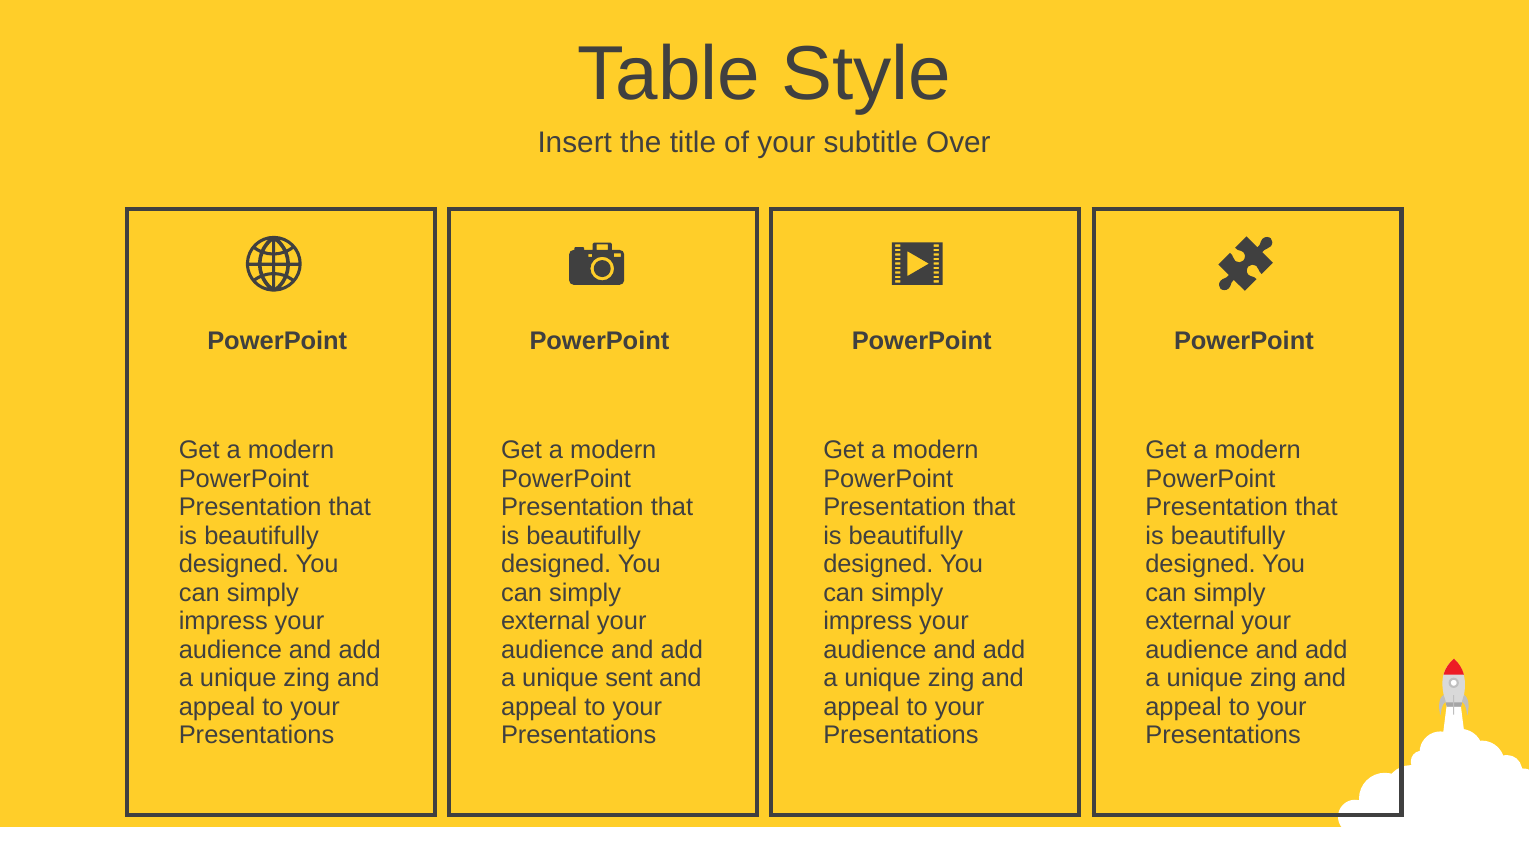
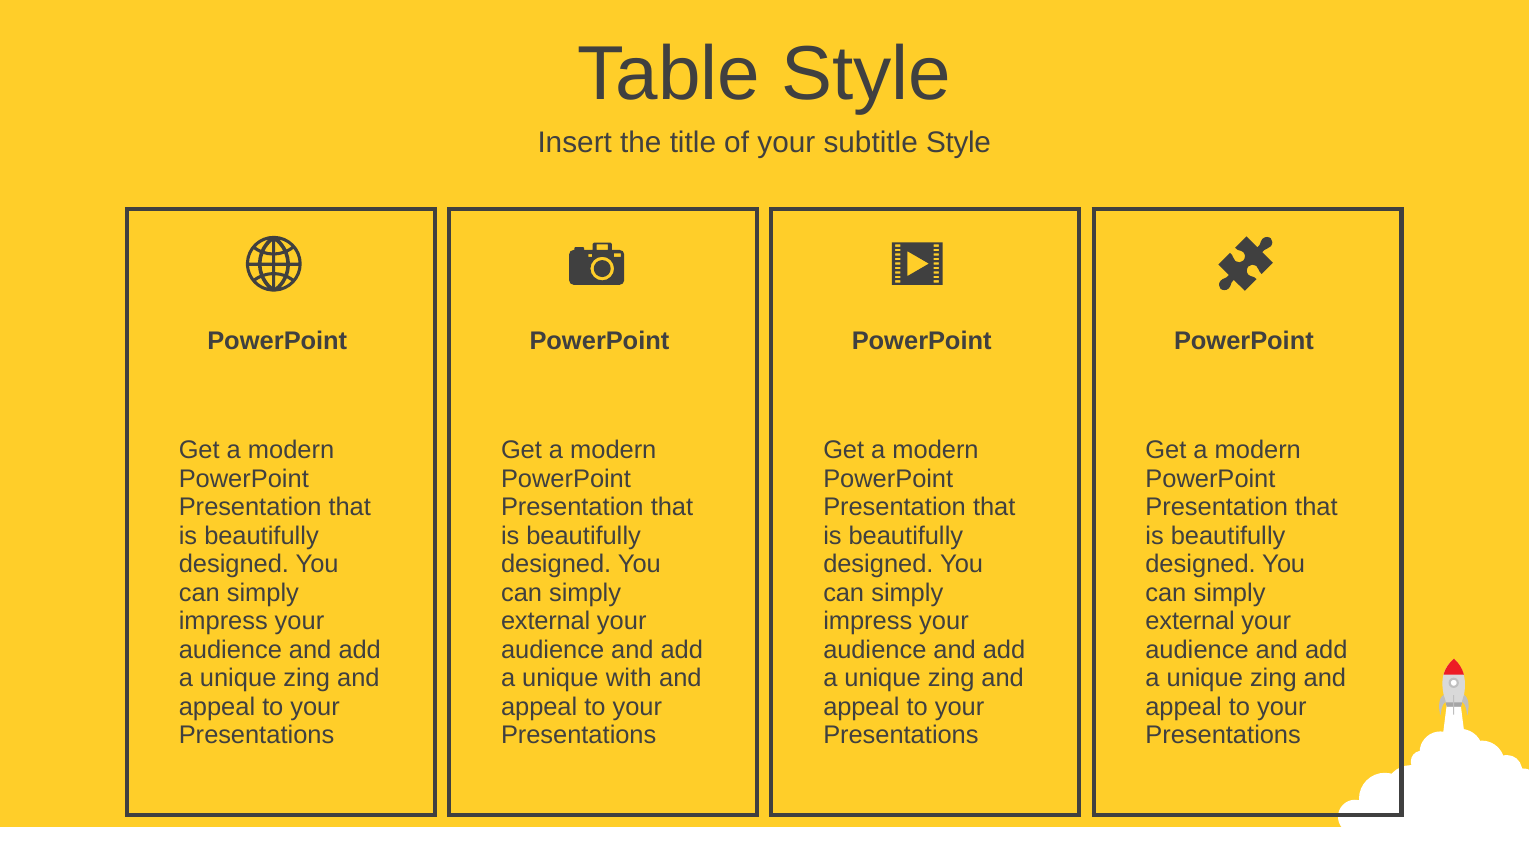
subtitle Over: Over -> Style (959, 143)
sent: sent -> with (629, 679)
